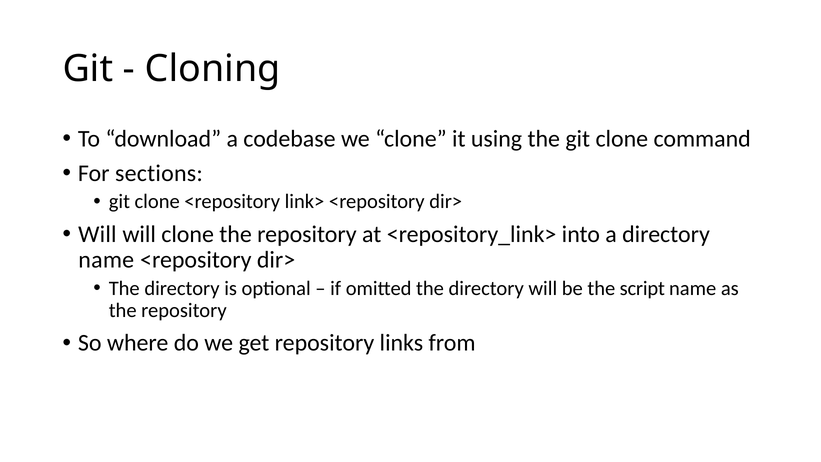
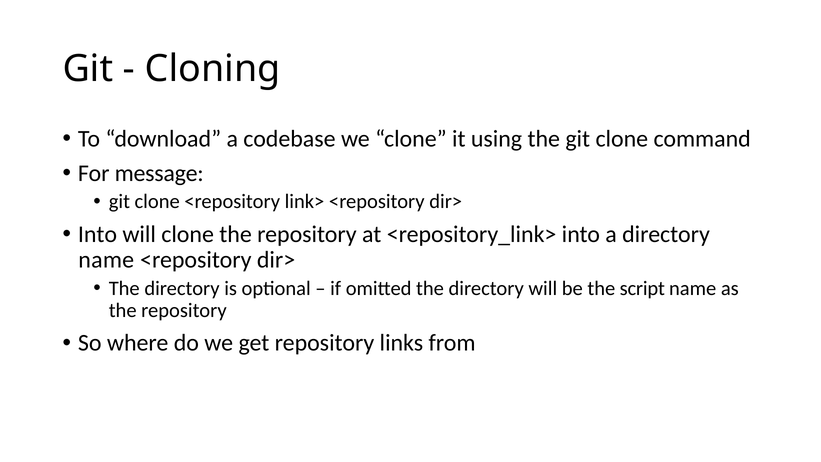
sections: sections -> message (159, 173)
Will: Will -> Into (98, 234)
